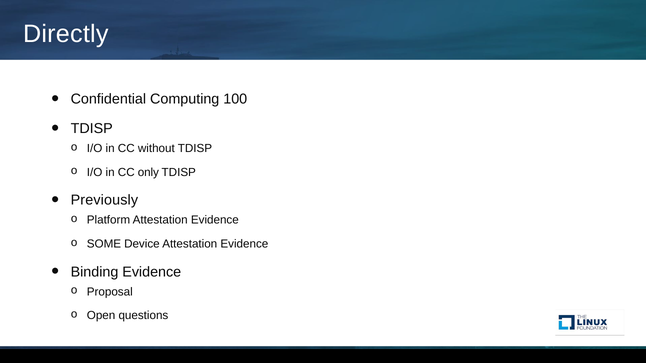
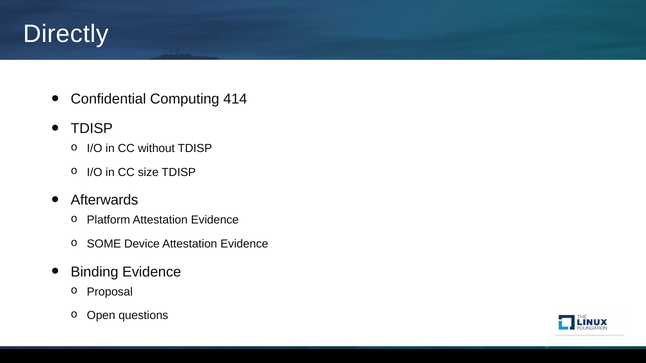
100: 100 -> 414 (235, 99)
only: only -> size (148, 172)
Previously: Previously -> Afterwards (104, 200)
